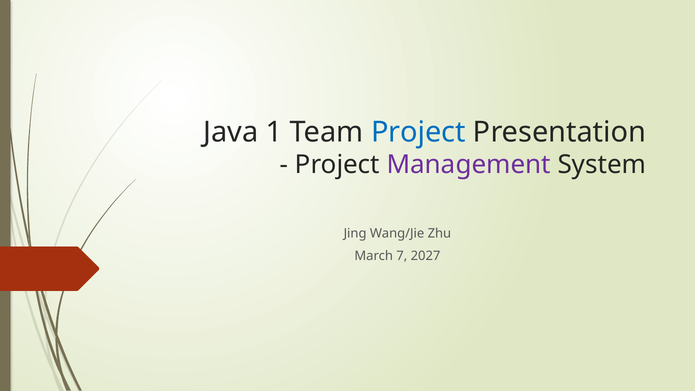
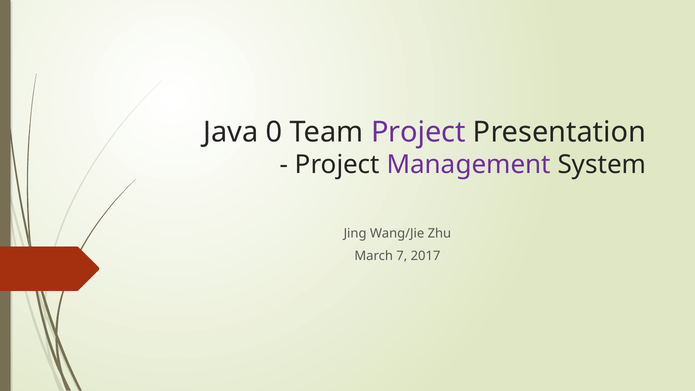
1: 1 -> 0 (274, 132)
Project colour: blue -> purple (418, 132)
2027: 2027 -> 2017 (426, 256)
